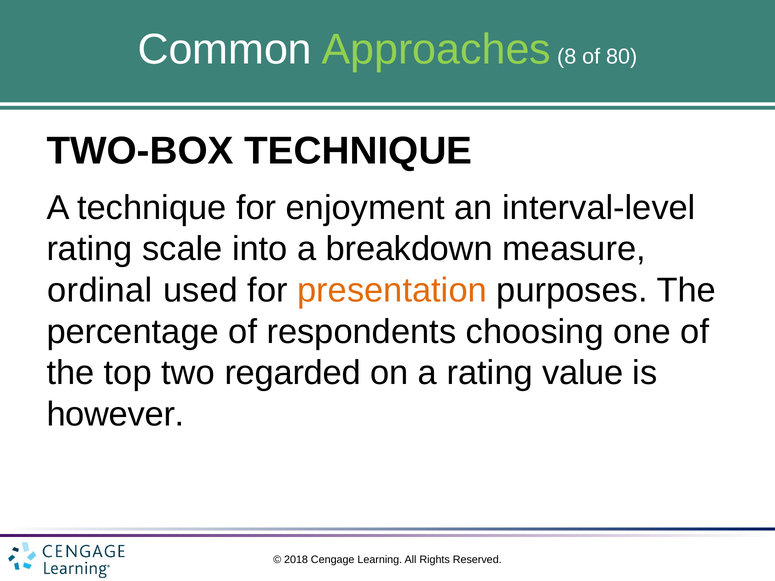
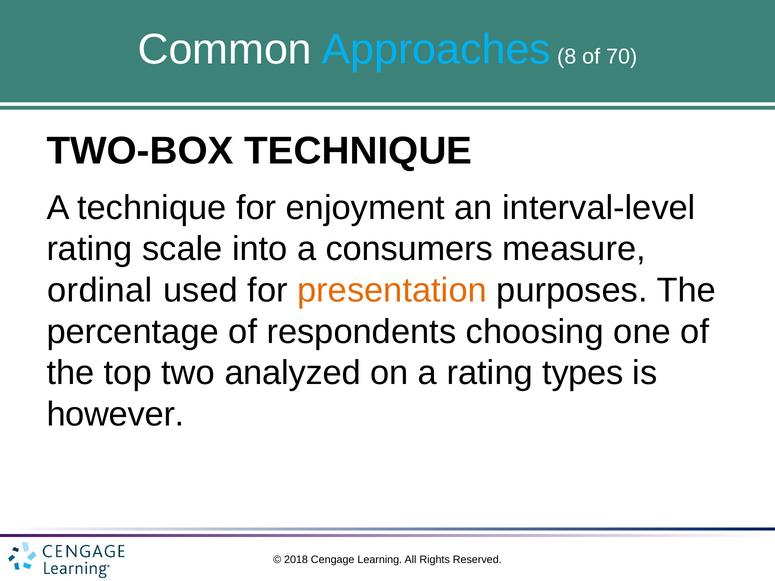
Approaches colour: light green -> light blue (436, 50)
80: 80 -> 70 (622, 57)
breakdown: breakdown -> consumers (409, 249)
regarded: regarded -> analyzed (293, 373)
value: value -> types (583, 373)
